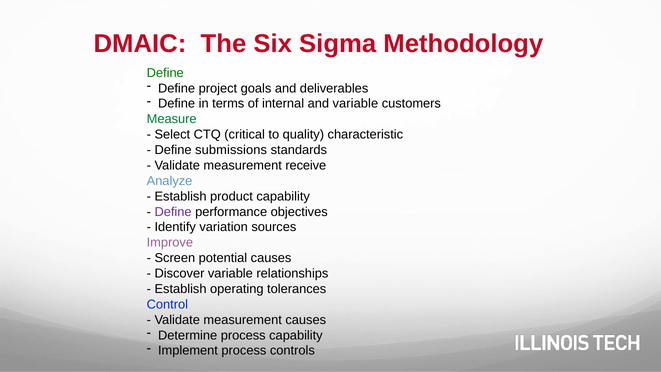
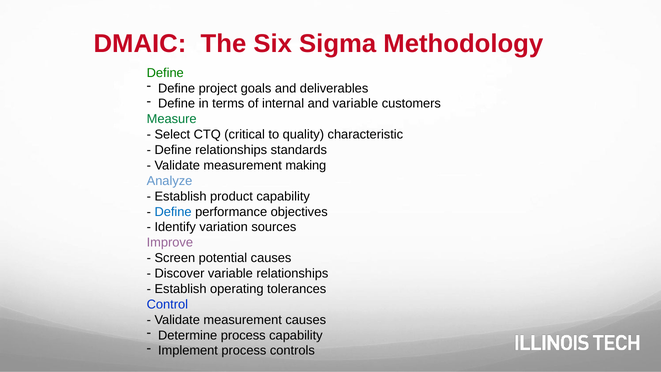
Define submissions: submissions -> relationships (231, 150)
receive: receive -> making (306, 165)
Define colour: purple -> blue (173, 212)
